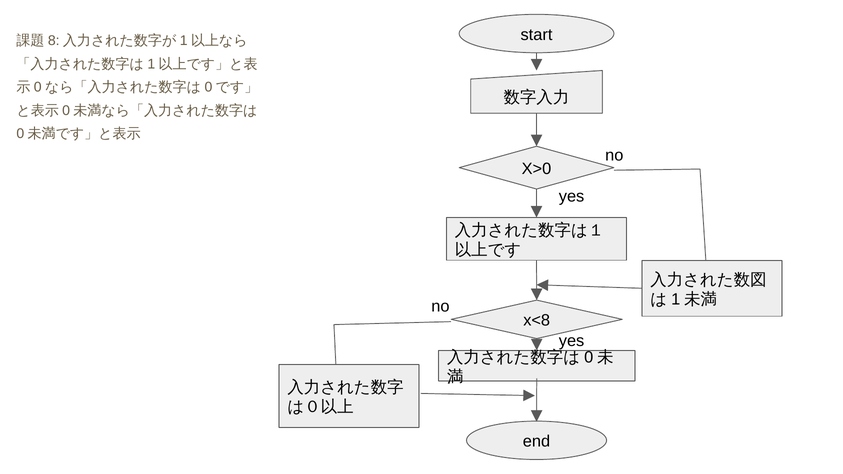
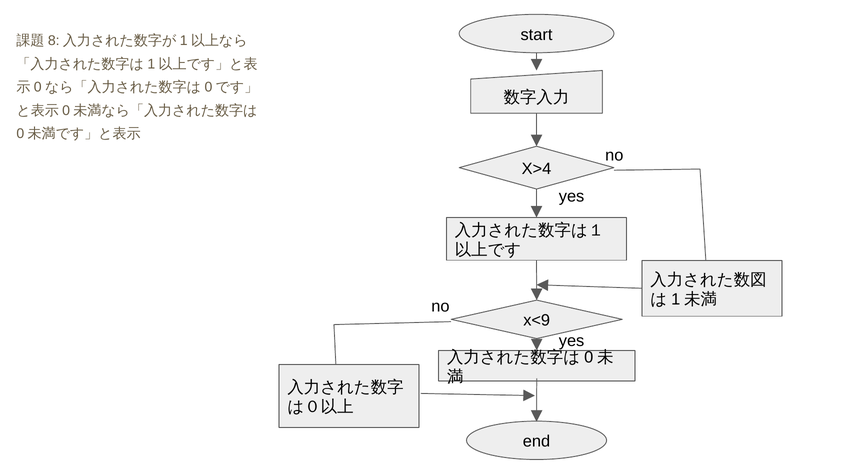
X>0: X>0 -> X>4 (536, 169)
x<8: x<8 -> x<9 (537, 321)
